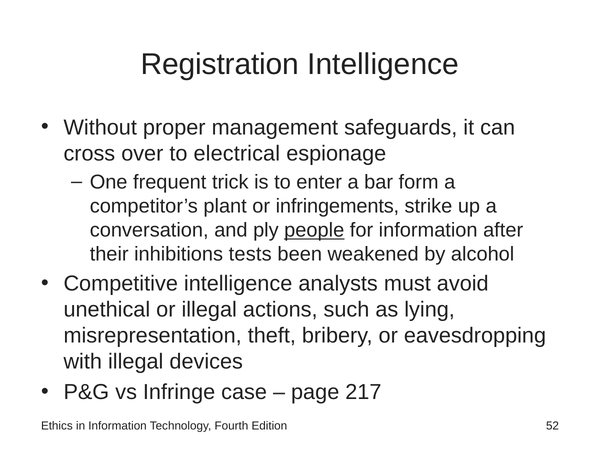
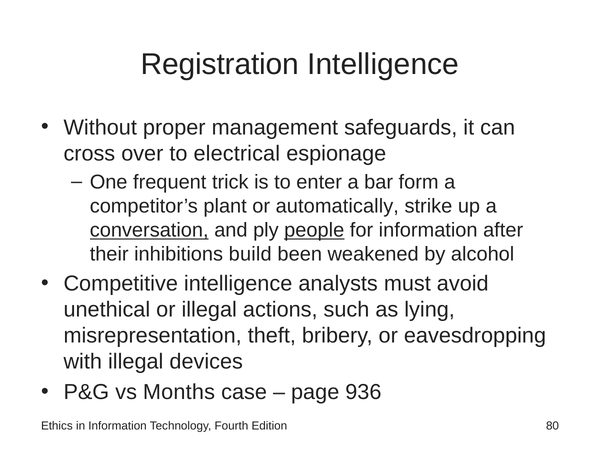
infringements: infringements -> automatically (337, 206)
conversation underline: none -> present (149, 230)
tests: tests -> build (250, 254)
Infringe: Infringe -> Months (179, 392)
217: 217 -> 936 (363, 392)
52: 52 -> 80 (552, 426)
